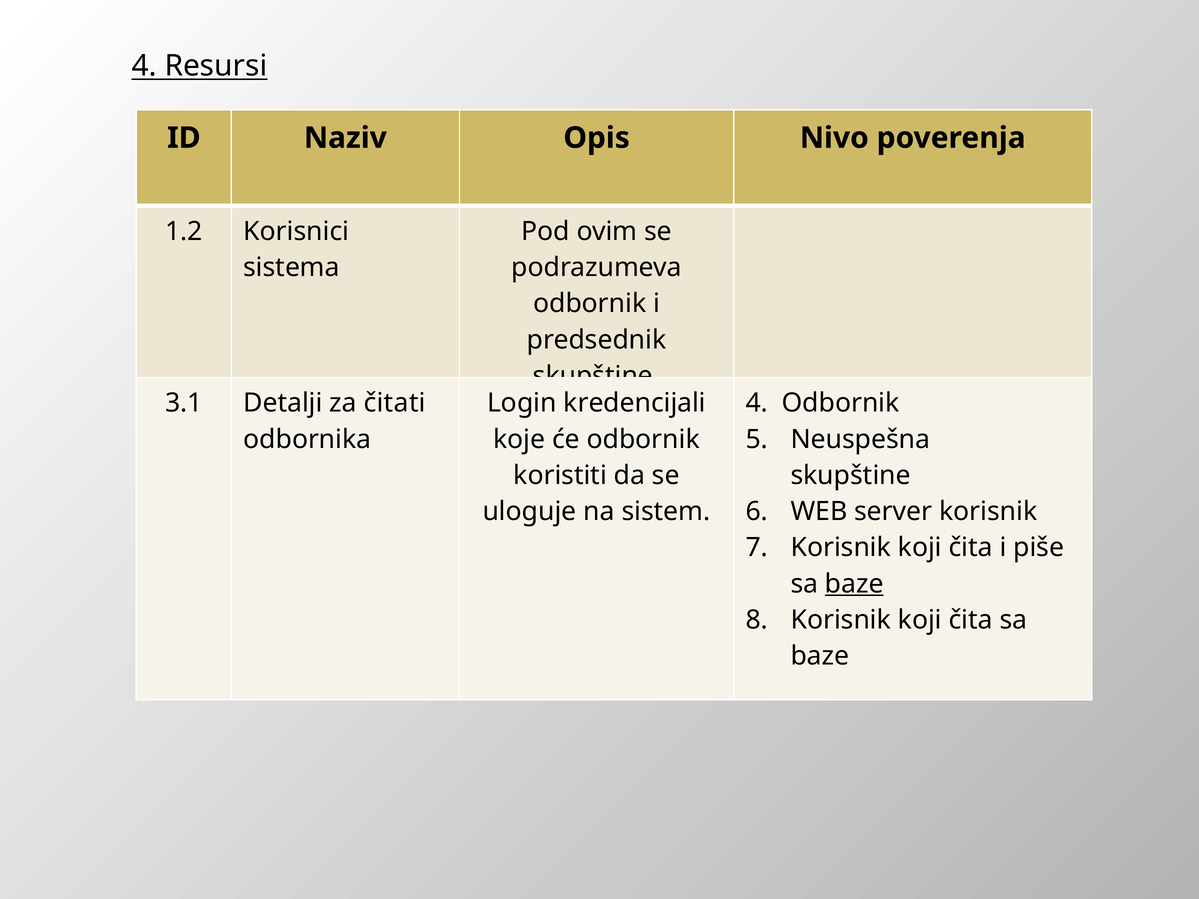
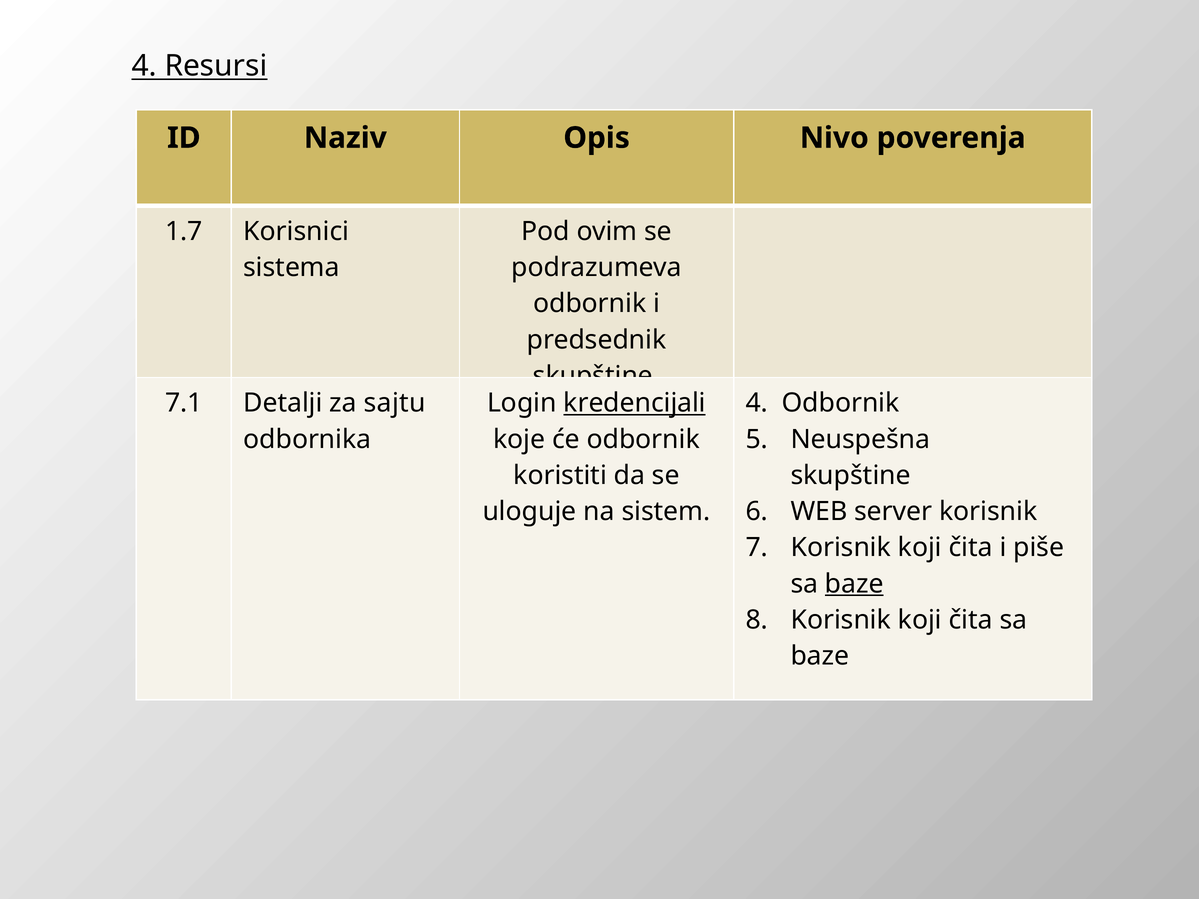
1.2: 1.2 -> 1.7 (184, 231)
3.1: 3.1 -> 7.1 (184, 403)
čitati: čitati -> sajtu (395, 403)
kredencijali underline: none -> present (635, 403)
